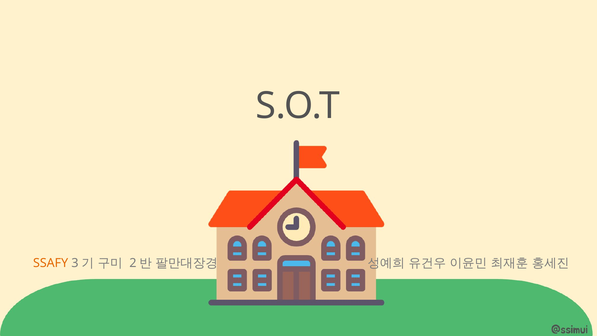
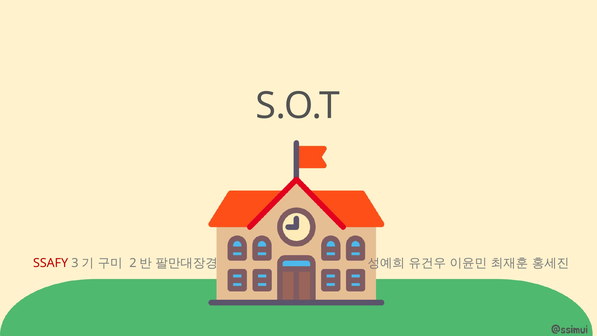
SSAFY colour: orange -> red (51, 263)
